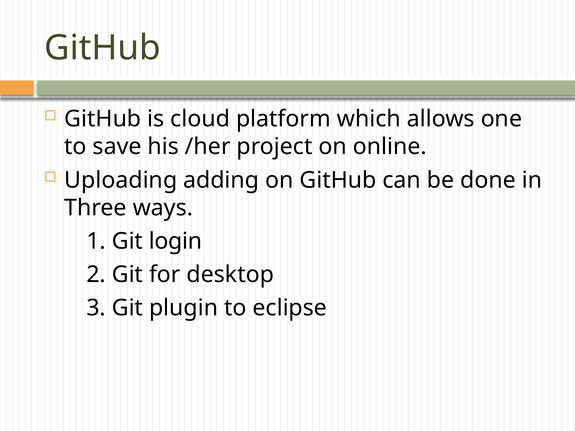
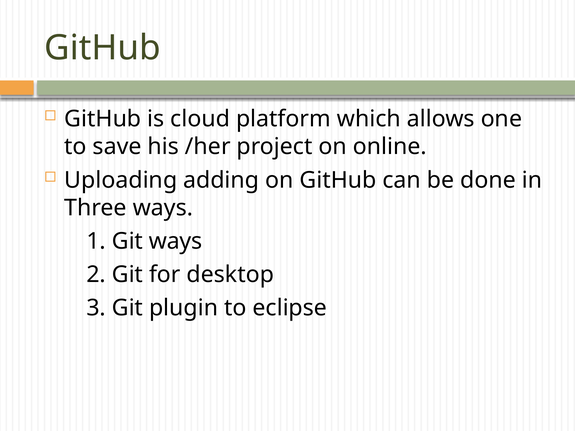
Git login: login -> ways (175, 241)
